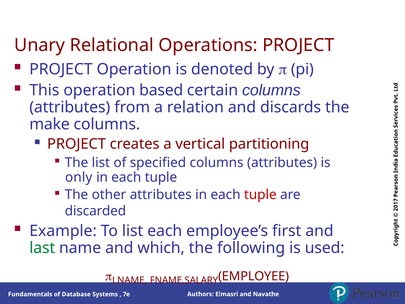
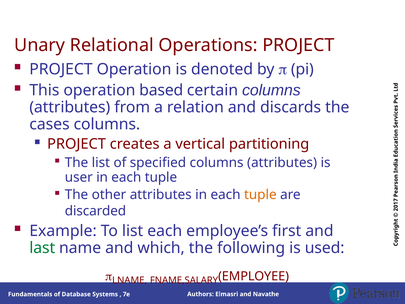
make: make -> cases (49, 124)
only: only -> user (79, 177)
tuple colour: red -> orange (260, 195)
